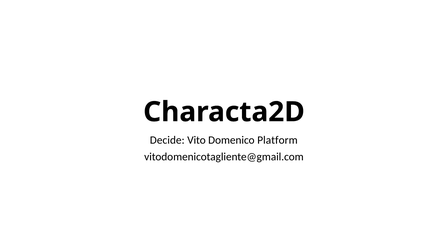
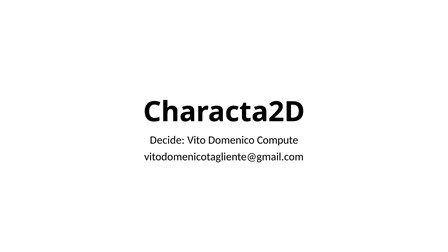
Platform: Platform -> Compute (278, 140)
